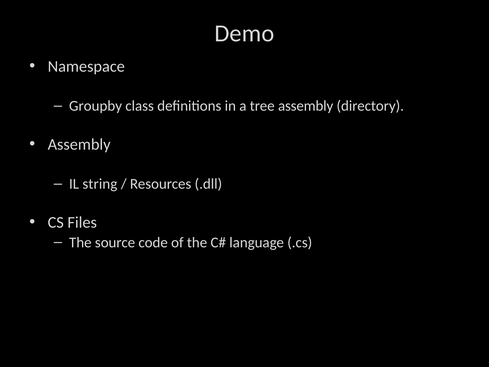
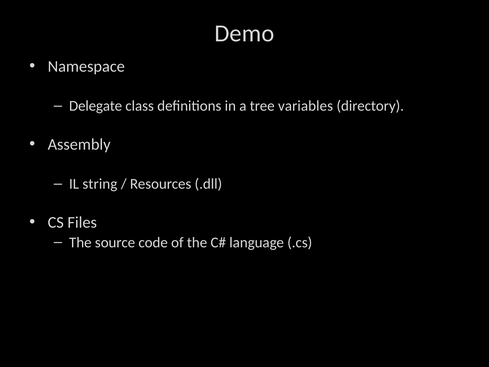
Groupby: Groupby -> Delegate (96, 106)
tree assembly: assembly -> variables (306, 106)
